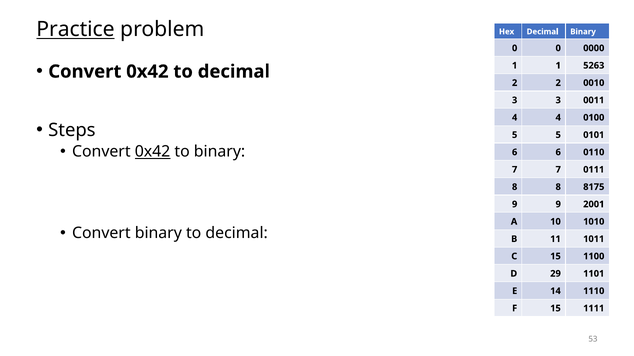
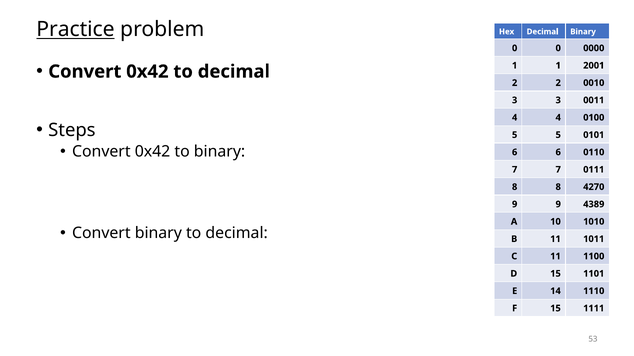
5263: 5263 -> 2001 (594, 66)
0x42 underline: present -> none (153, 152)
8175: 8175 -> 4270 (594, 187)
2001: 2001 -> 4389 (594, 205)
C 15: 15 -> 11 (556, 257)
D 29: 29 -> 15 (556, 274)
